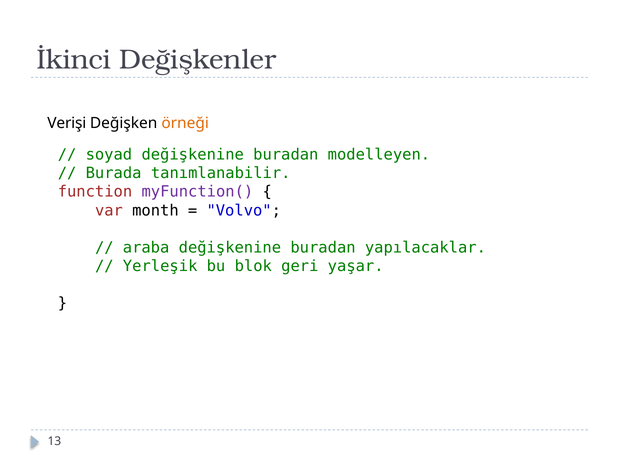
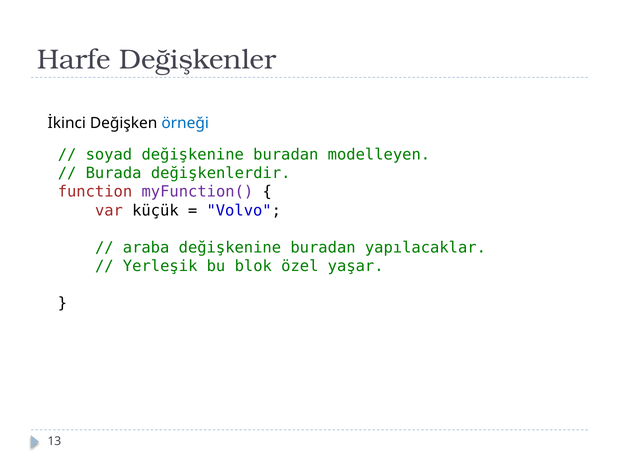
İkinci: İkinci -> Harfe (74, 60)
Verişi: Verişi -> İkinci (67, 123)
örneği colour: orange -> blue (185, 123)
tanımlanabilir: tanımlanabilir -> değişkenlerdir (221, 173)
month: month -> küçük (155, 211)
geri: geri -> özel (300, 266)
